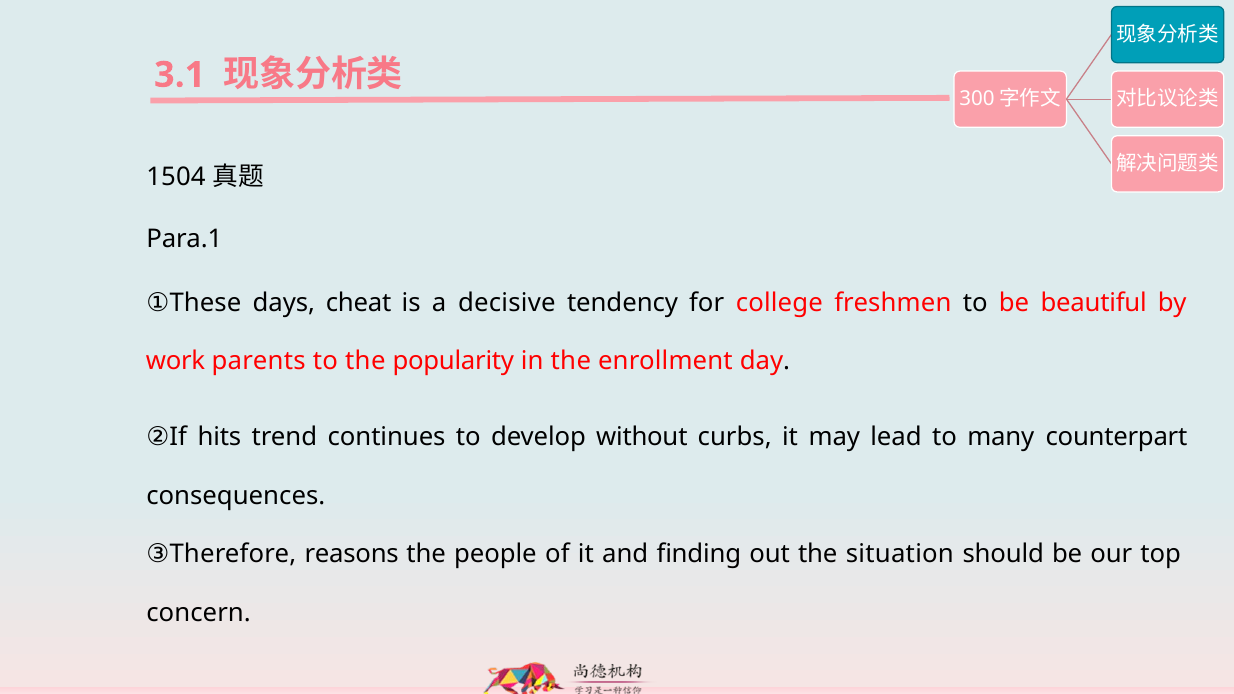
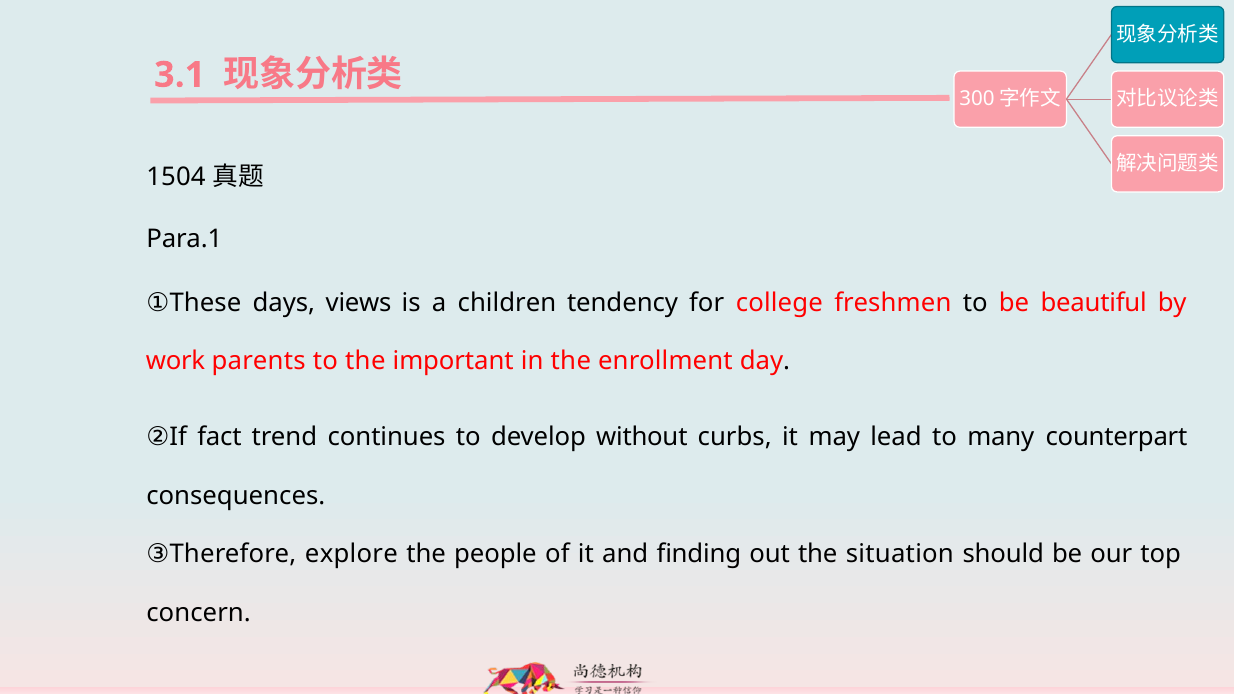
cheat: cheat -> views (359, 303)
decisive: decisive -> children (507, 303)
popularity: popularity -> important (453, 361)
hits: hits -> fact (219, 437)
reasons: reasons -> explore (351, 554)
